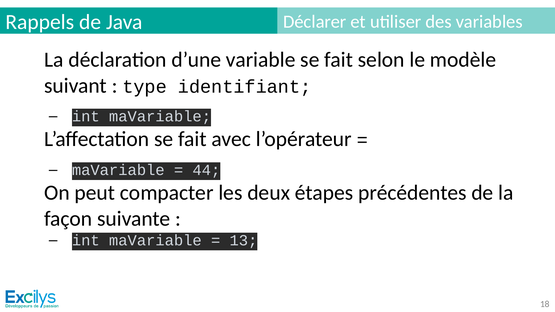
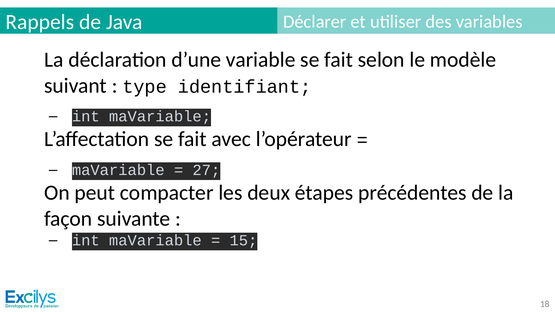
44: 44 -> 27 (206, 170)
13: 13 -> 15 (243, 241)
